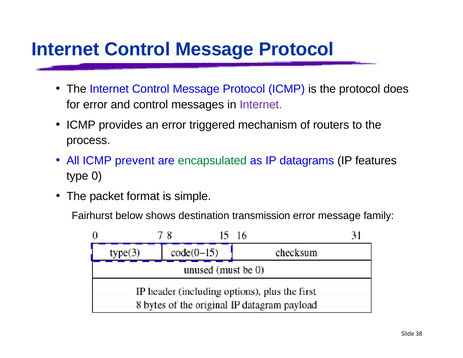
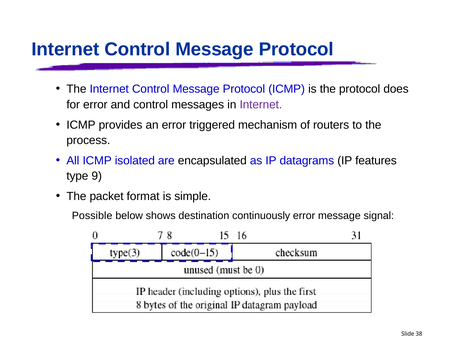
prevent: prevent -> isolated (135, 161)
encapsulated colour: green -> black (212, 161)
0: 0 -> 9 (97, 176)
Fairhurst: Fairhurst -> Possible (92, 215)
transmission: transmission -> continuously (261, 215)
family: family -> signal (379, 215)
